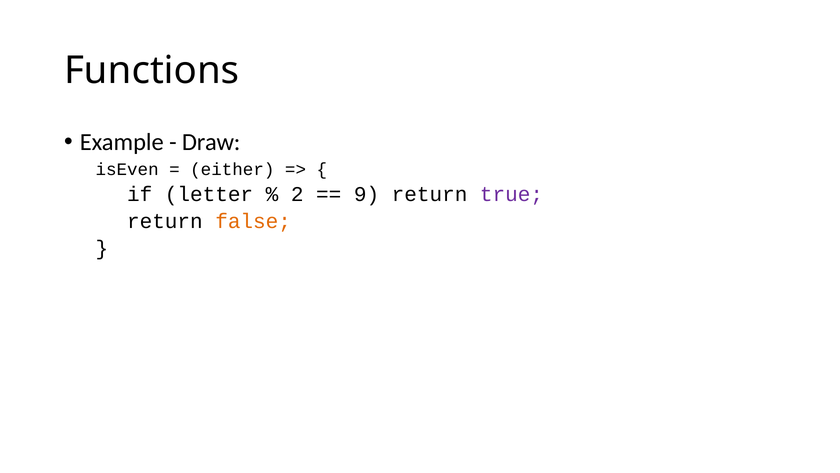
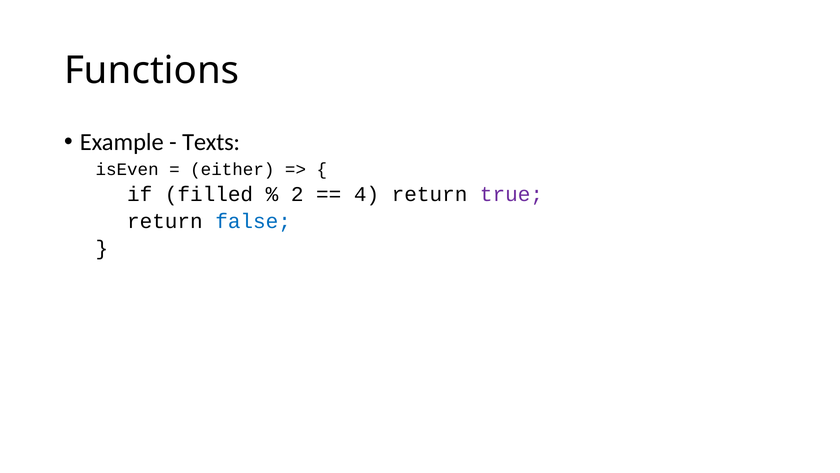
Draw: Draw -> Texts (211, 142)
letter: letter -> filled (209, 194)
9: 9 -> 4 (367, 194)
false colour: orange -> blue (253, 221)
